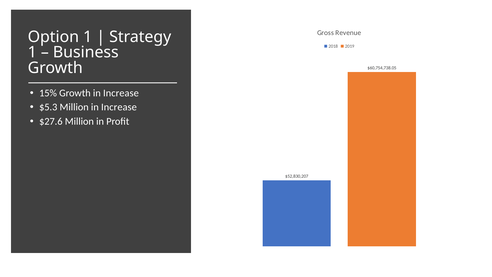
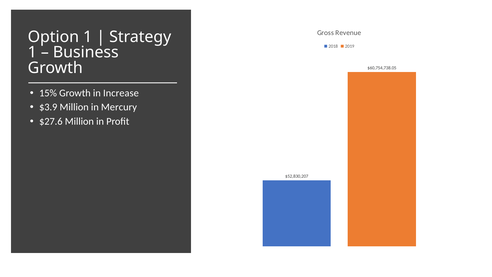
$5.3: $5.3 -> $3.9 (48, 107)
Million in Increase: Increase -> Mercury (119, 107)
